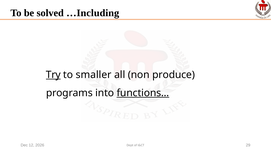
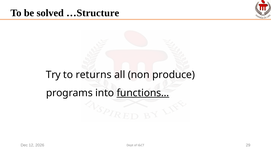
…Including: …Including -> …Structure (93, 13)
Try underline: present -> none (53, 75)
smaller: smaller -> returns (94, 75)
